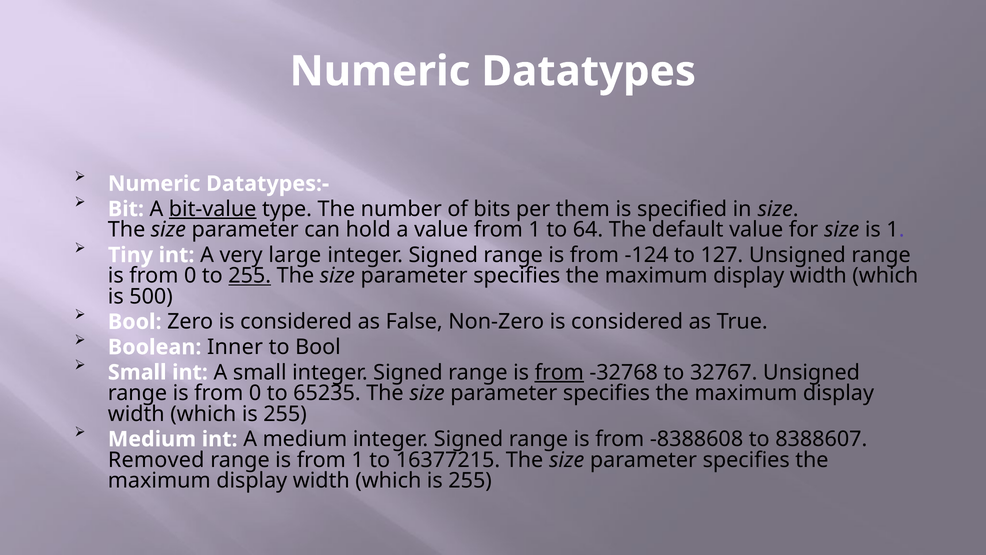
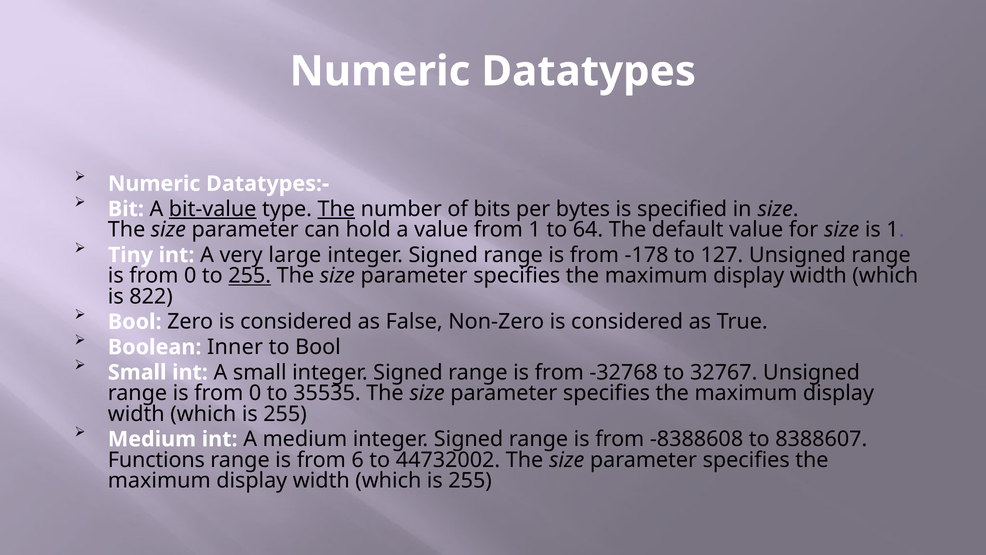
The underline: none -> present (336, 209)
them: them -> bytes (583, 209)
-124: -124 -> -178 (647, 255)
500: 500 -> 822 (151, 296)
from underline: present -> none (559, 372)
65235: 65235 -> 35535 (327, 393)
Removed: Removed -> Functions (156, 460)
is from 1: 1 -> 6 (358, 460)
16377215: 16377215 -> 44732002 (448, 460)
